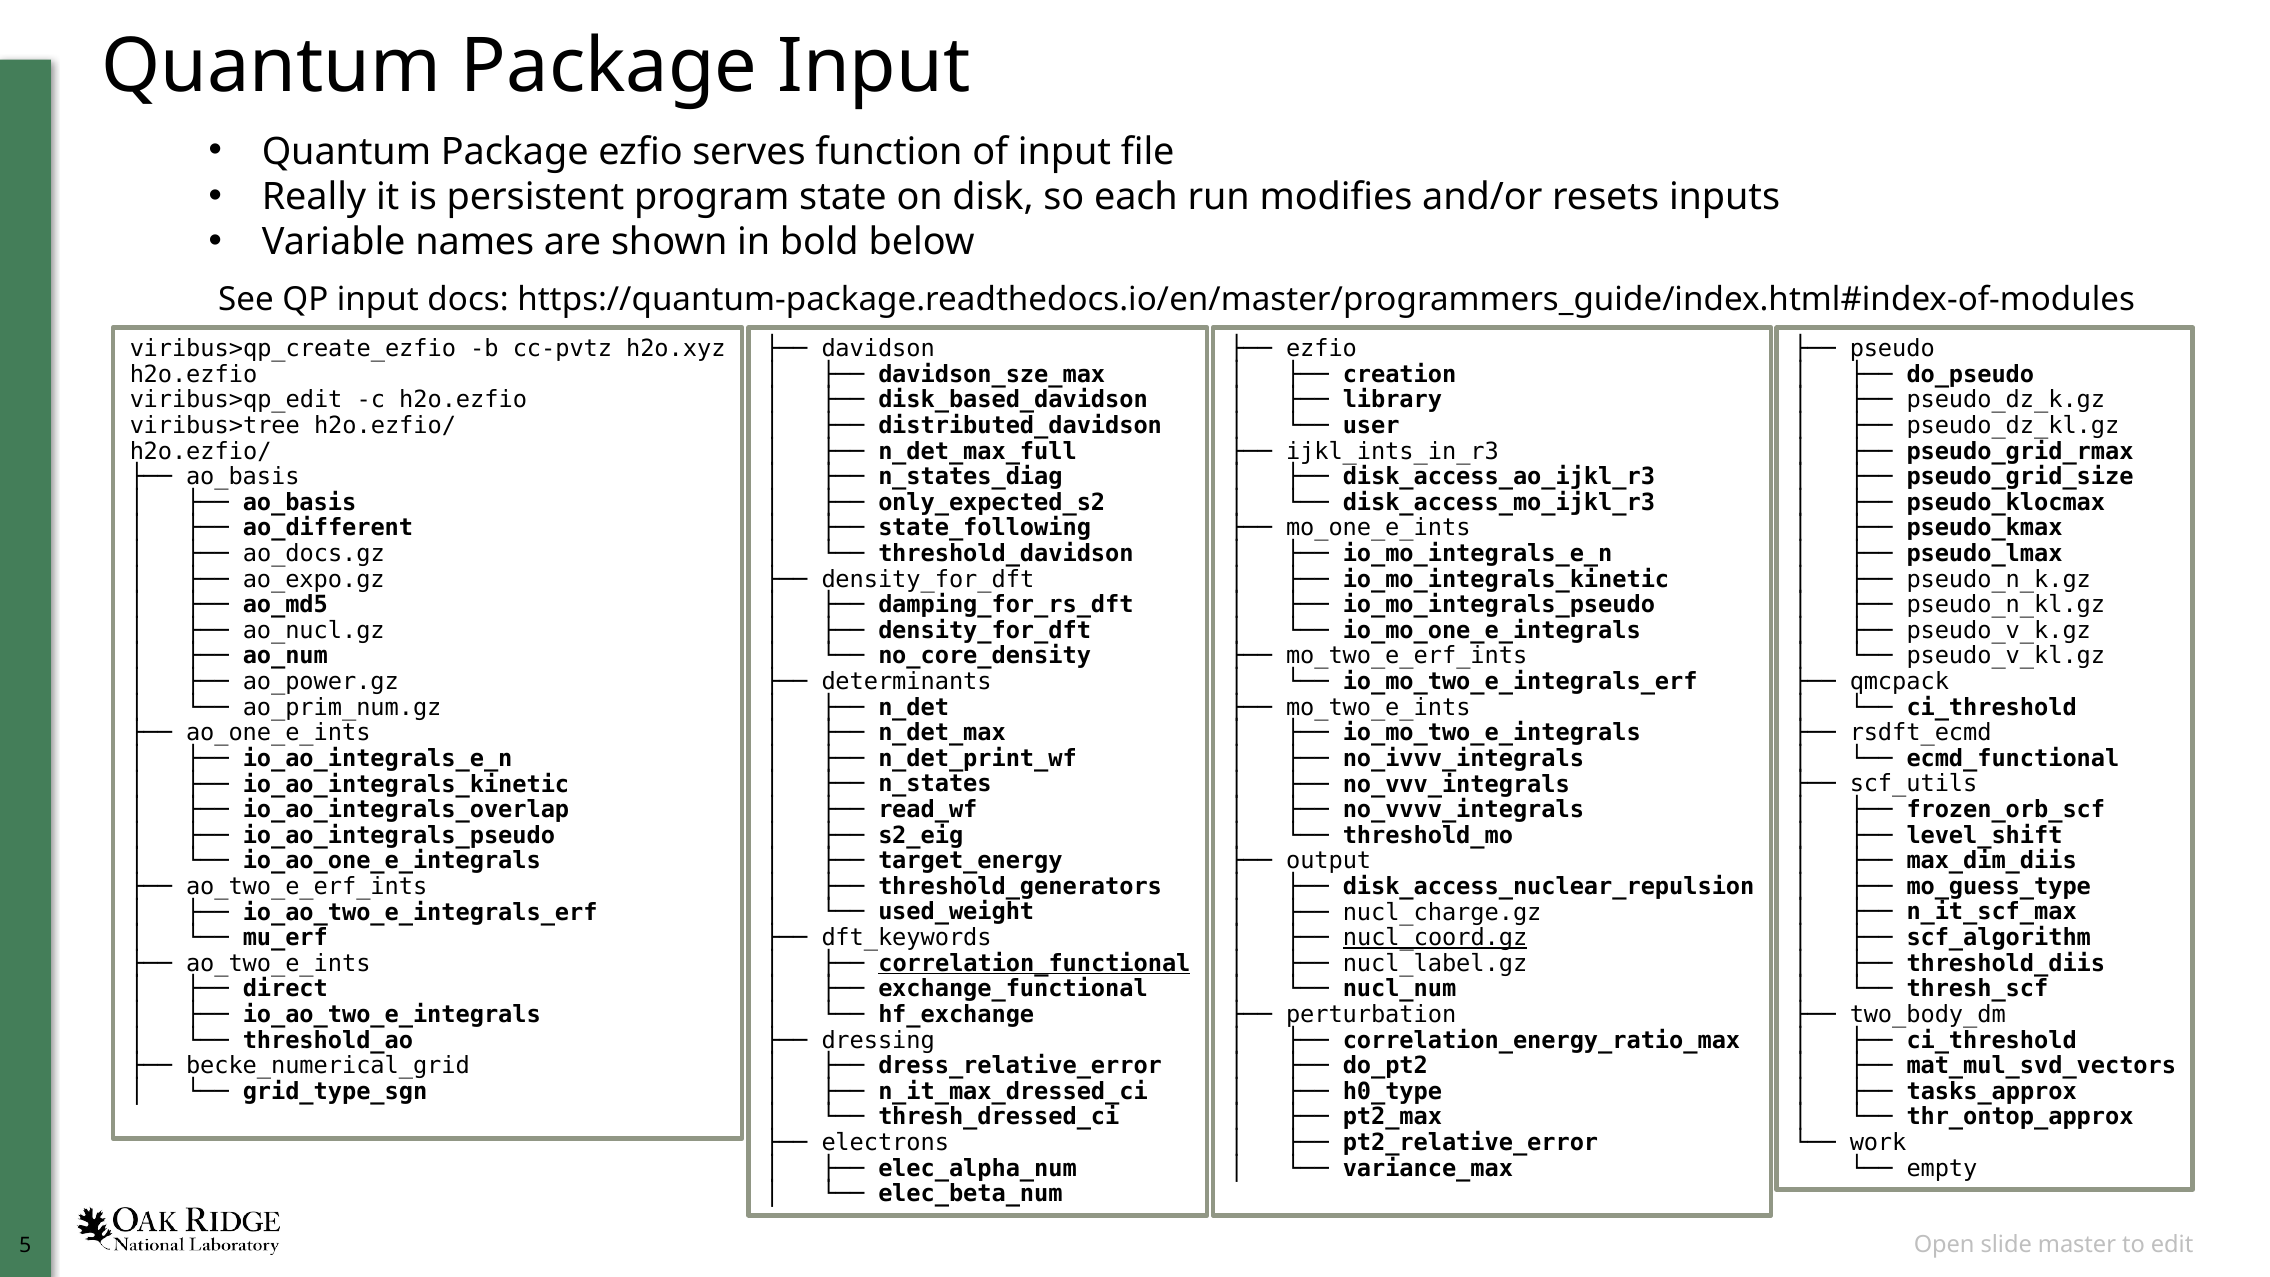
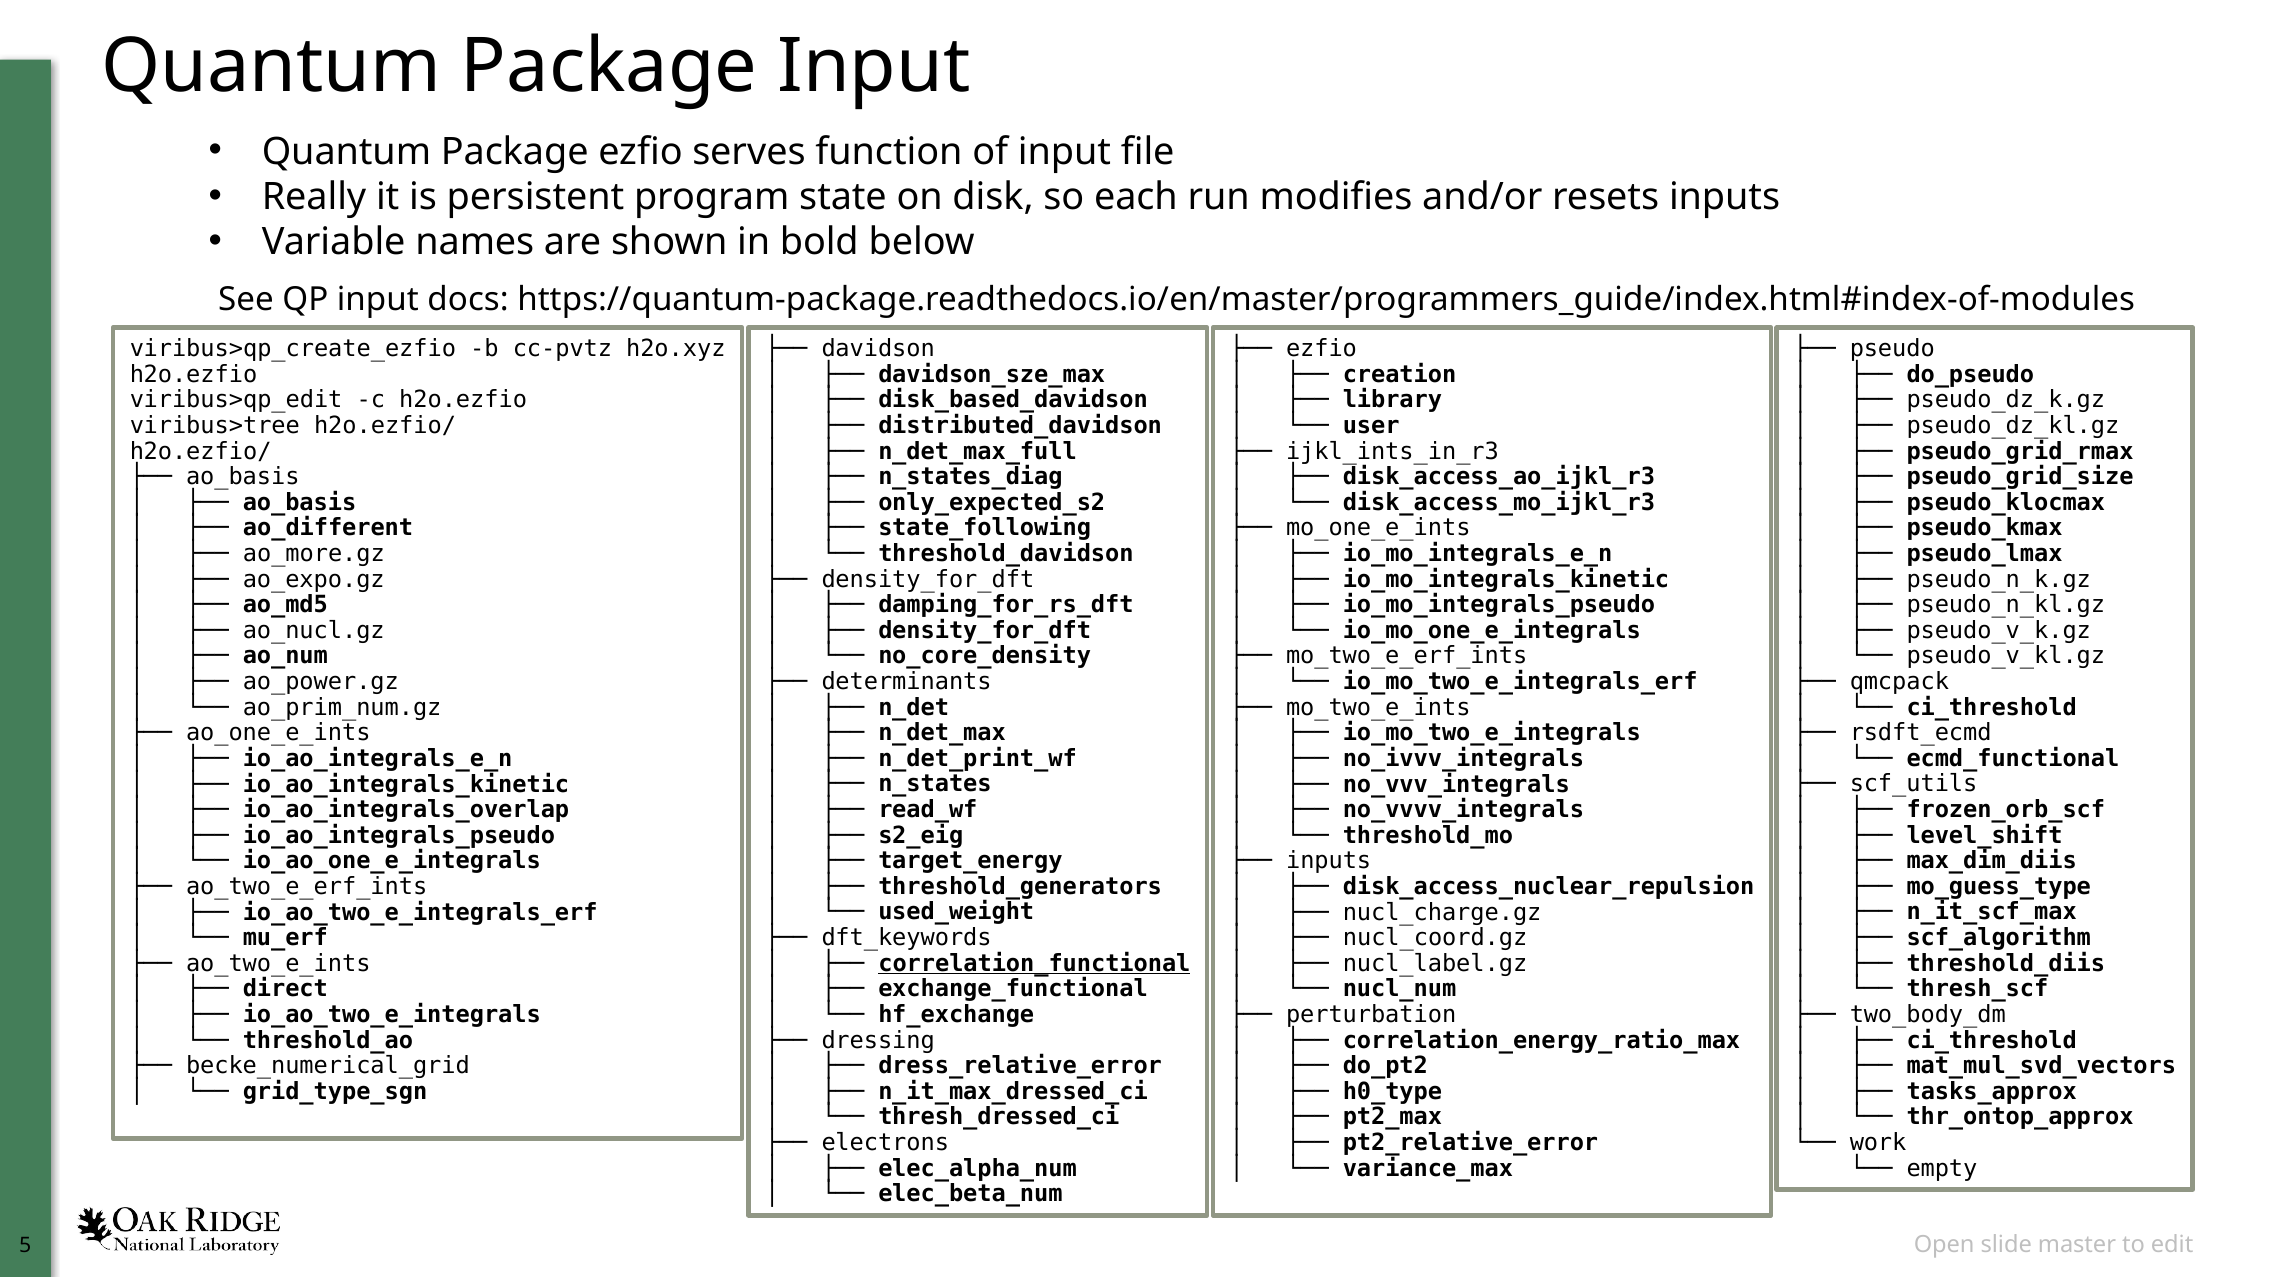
ao_docs.gz: ao_docs.gz -> ao_more.gz (314, 554)
output: output -> inputs (1329, 861)
nucl_coord.gz underline: present -> none (1435, 938)
